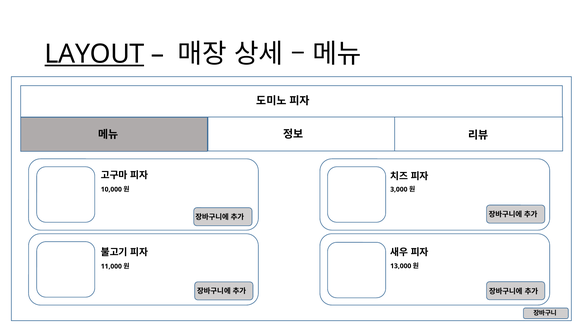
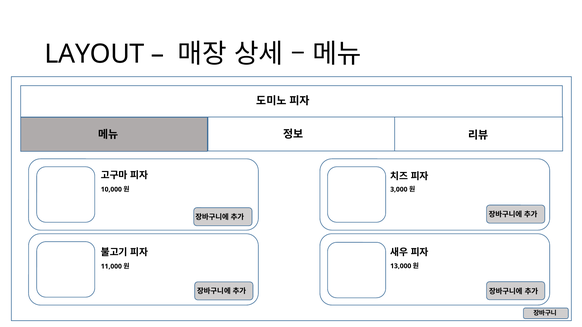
LAYOUT underline: present -> none (94, 54)
